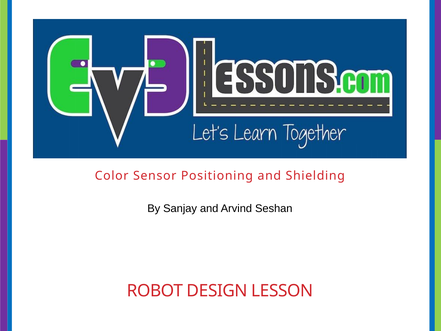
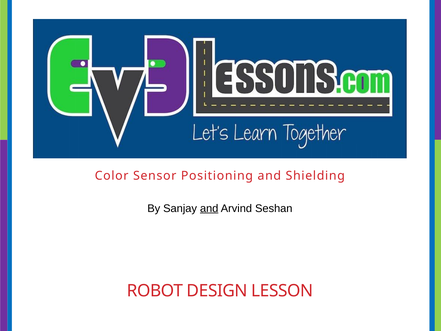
and underline: none -> present (209, 208)
